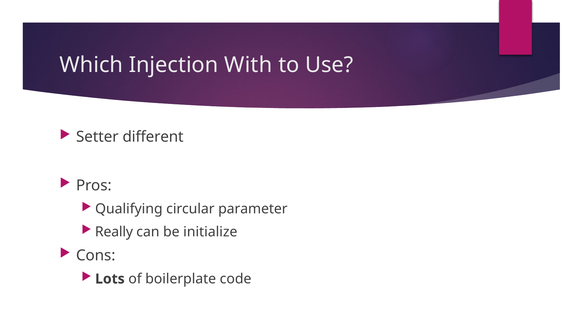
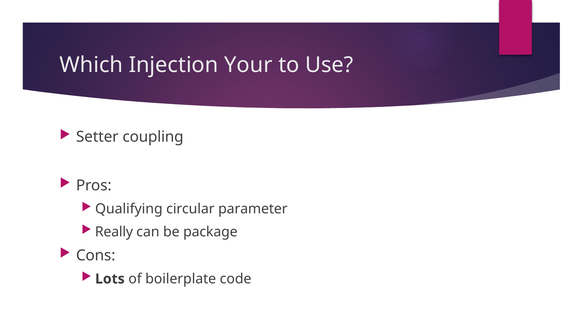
With: With -> Your (248, 65)
different: different -> coupling (153, 137)
initialize: initialize -> package (210, 232)
